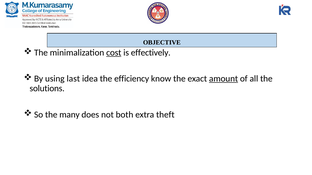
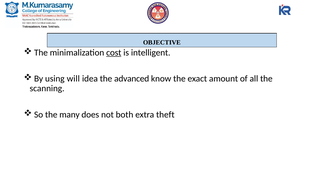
effectively: effectively -> intelligent (151, 53)
last: last -> will (73, 79)
efficiency: efficiency -> advanced (132, 79)
amount underline: present -> none (224, 79)
solutions: solutions -> scanning (47, 89)
